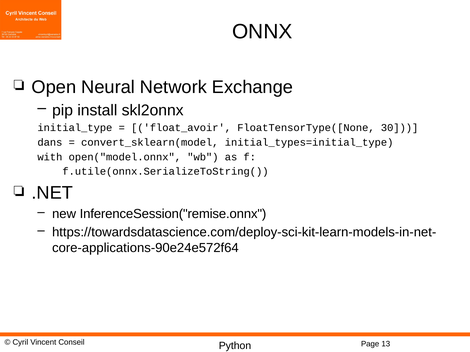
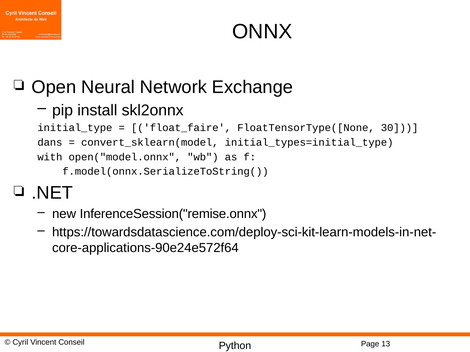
float_avoir: float_avoir -> float_faire (181, 128)
f.utile(onnx.SerializeToString(: f.utile(onnx.SerializeToString( -> f.model(onnx.SerializeToString( (165, 172)
